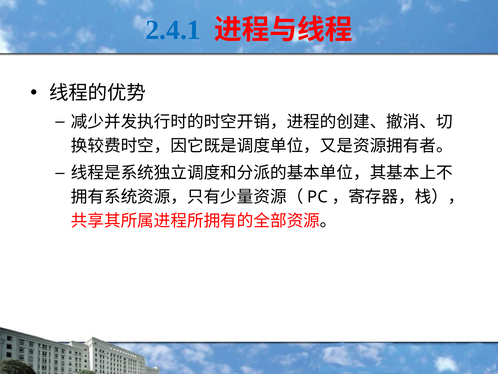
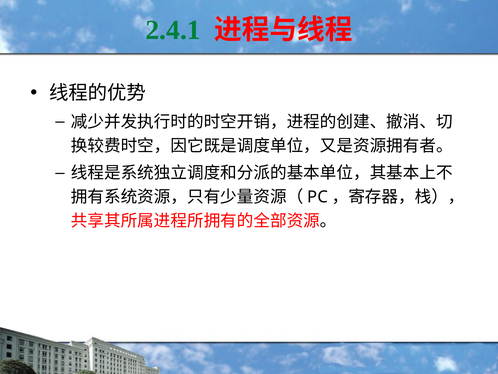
2.4.1 colour: blue -> green (173, 30)
